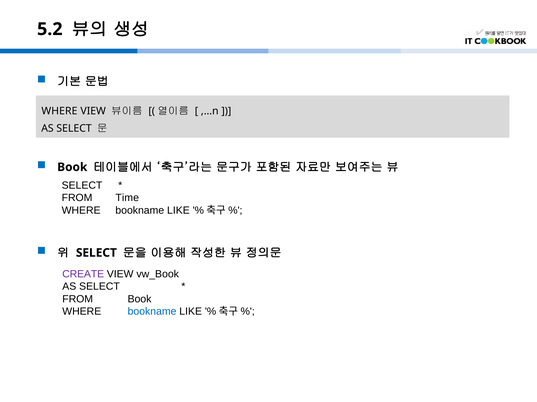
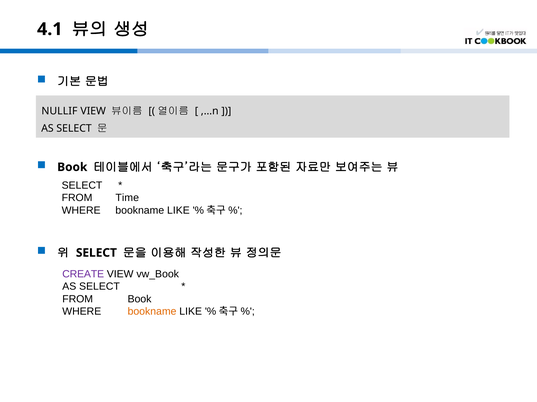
5.2: 5.2 -> 4.1 (50, 29)
WHERE: WHERE -> NULLIF (59, 111)
bookname colour: blue -> orange (152, 312)
